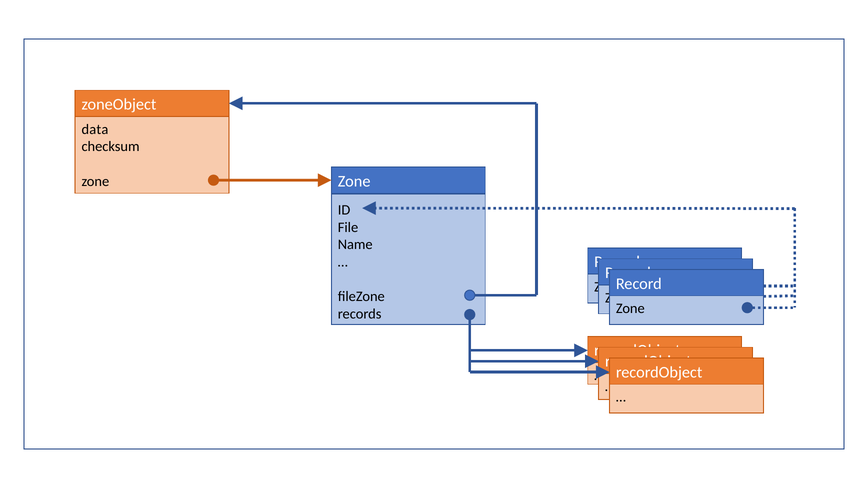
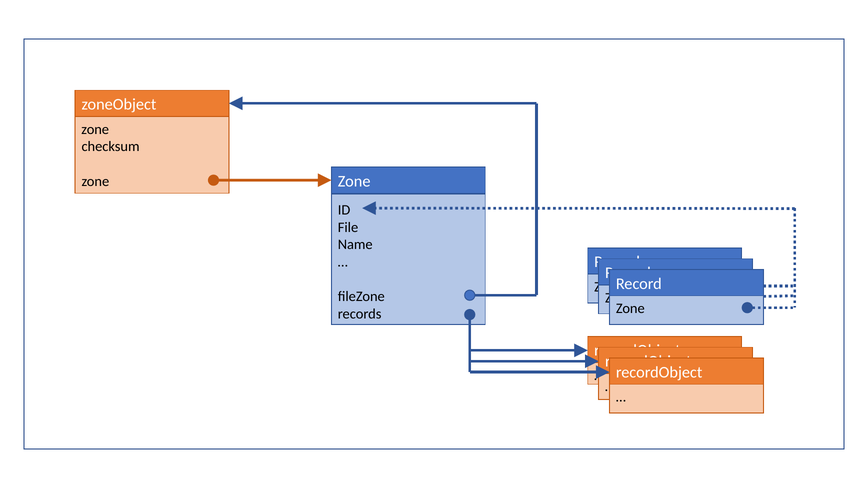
data: data -> zone (95, 129)
